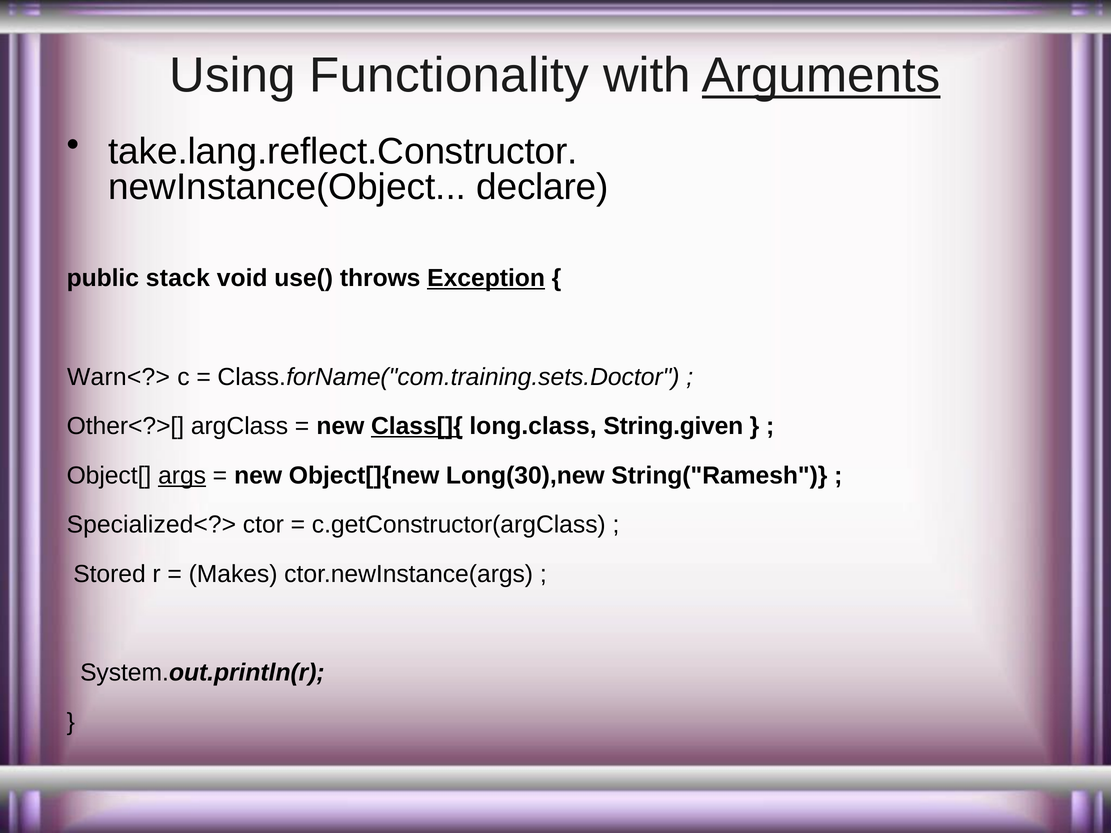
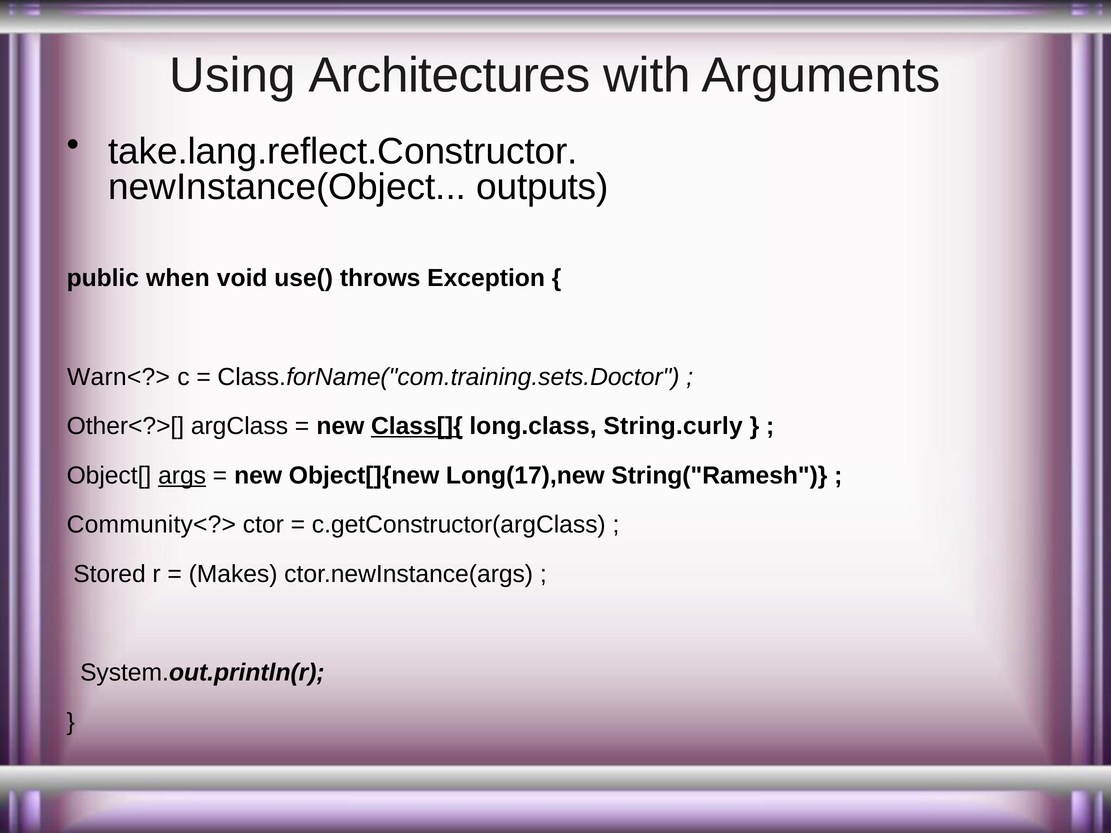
Functionality: Functionality -> Architectures (450, 76)
Arguments underline: present -> none (821, 76)
declare: declare -> outputs (542, 187)
stack: stack -> when (178, 278)
Exception underline: present -> none (486, 278)
String.given: String.given -> String.curly (673, 426)
Long(30),new: Long(30),new -> Long(17),new (525, 476)
Specialized<?>: Specialized<?> -> Community<?> (151, 525)
